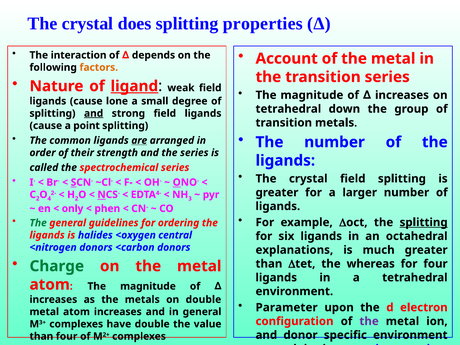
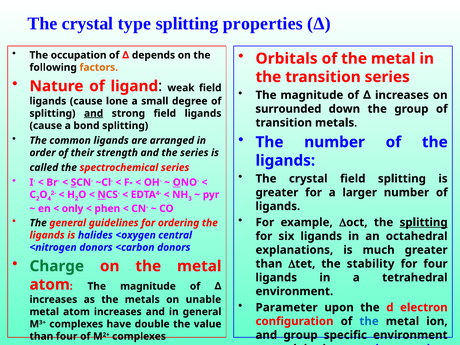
does: does -> type (135, 23)
interaction: interaction -> occupation (79, 55)
Account: Account -> Orbitals (287, 59)
ligand underline: present -> none (134, 86)
tetrahedral: tetrahedral -> surrounded (288, 109)
point: point -> bond (86, 126)
are underline: present -> none (139, 140)
The colour: green -> black (38, 223)
the whereas: whereas -> stability (371, 264)
on double: double -> unable (203, 300)
the colour: purple -> blue (369, 321)
and donor: donor -> group (301, 335)
